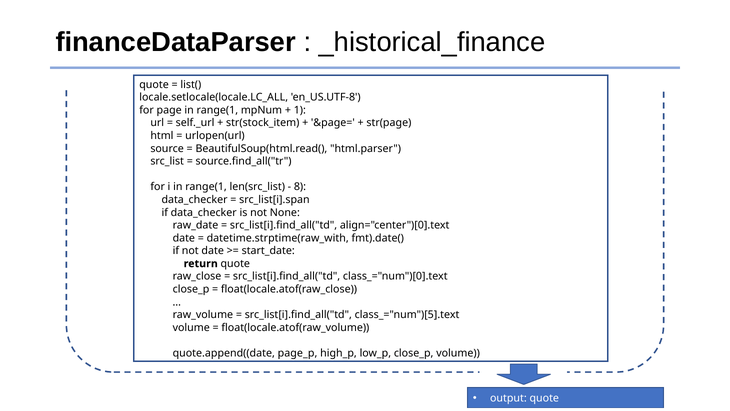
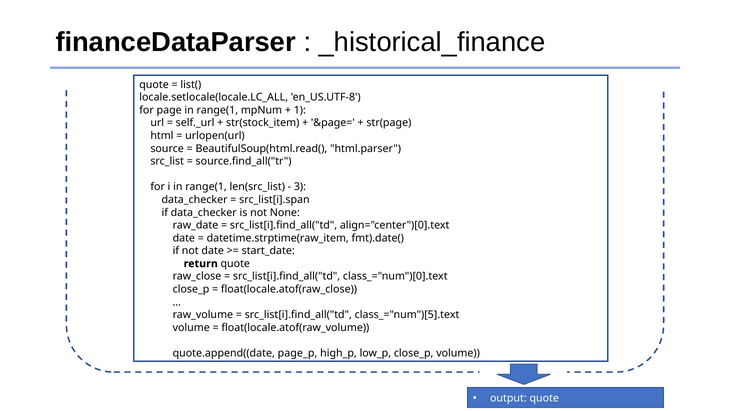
8: 8 -> 3 (300, 187)
datetime.strptime(raw_with: datetime.strptime(raw_with -> datetime.strptime(raw_item (278, 238)
